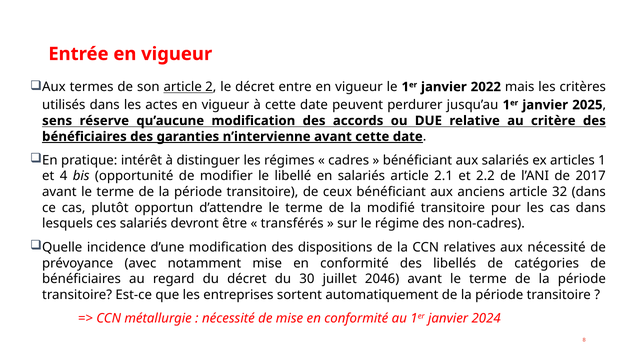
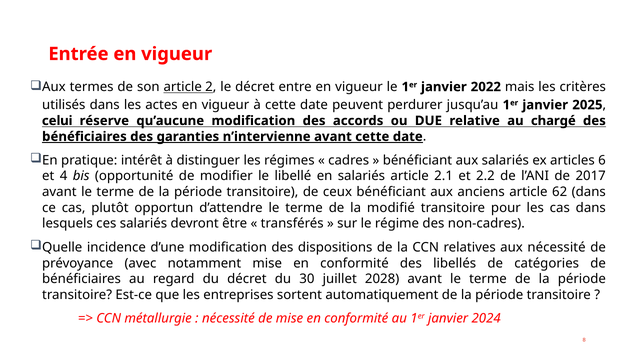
sens: sens -> celui (57, 121)
critère: critère -> chargé (553, 121)
1: 1 -> 6 (602, 161)
32: 32 -> 62 (560, 192)
2046: 2046 -> 2028 (382, 279)
